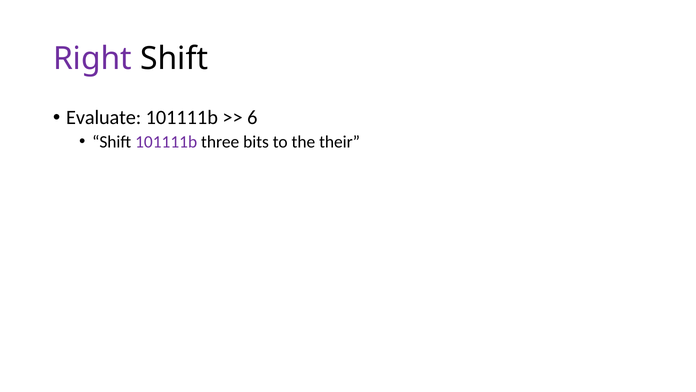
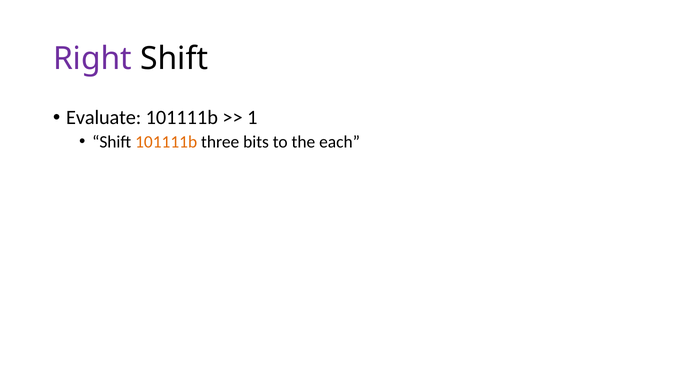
6: 6 -> 1 (252, 118)
101111b colour: purple -> orange (166, 142)
their: their -> each (340, 142)
